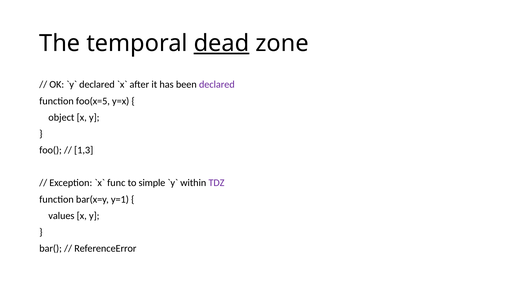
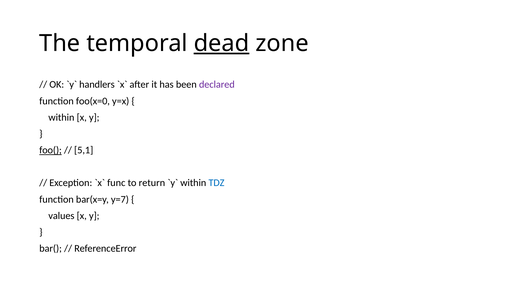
declared: declared -> handlers (97, 84)
foo(x=5: foo(x=5 -> foo(x=0 (93, 101)
object: object -> within (61, 117)
foo( underline: none -> present (51, 150)
1,3: 1,3 -> 5,1 (84, 150)
simple: simple -> return (152, 183)
TDZ colour: purple -> blue (216, 183)
y=1: y=1 -> y=7 (120, 199)
